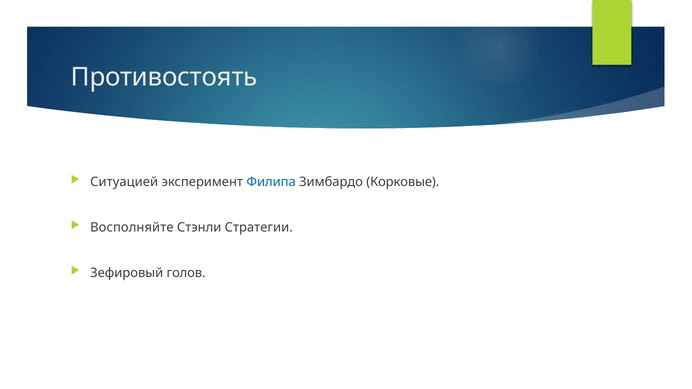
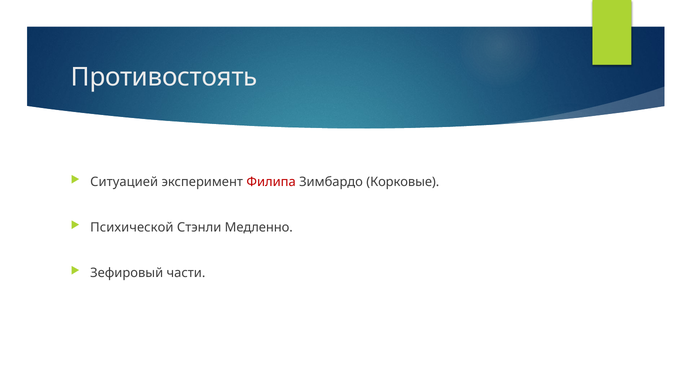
Филипа colour: blue -> red (271, 182)
Восполняйте: Восполняйте -> Психической (132, 227)
Стратегии: Стратегии -> Медленно (259, 227)
голов: голов -> части (186, 273)
